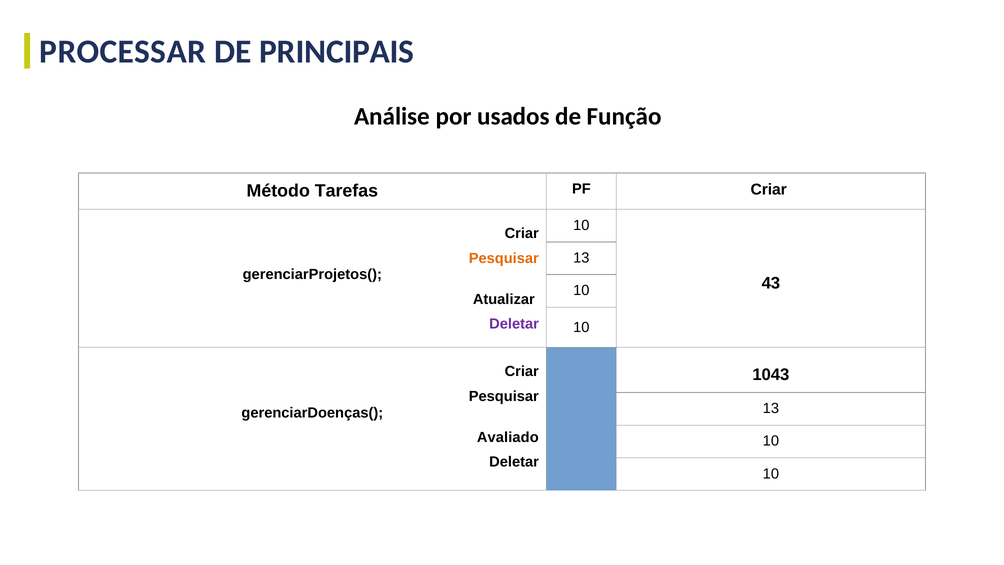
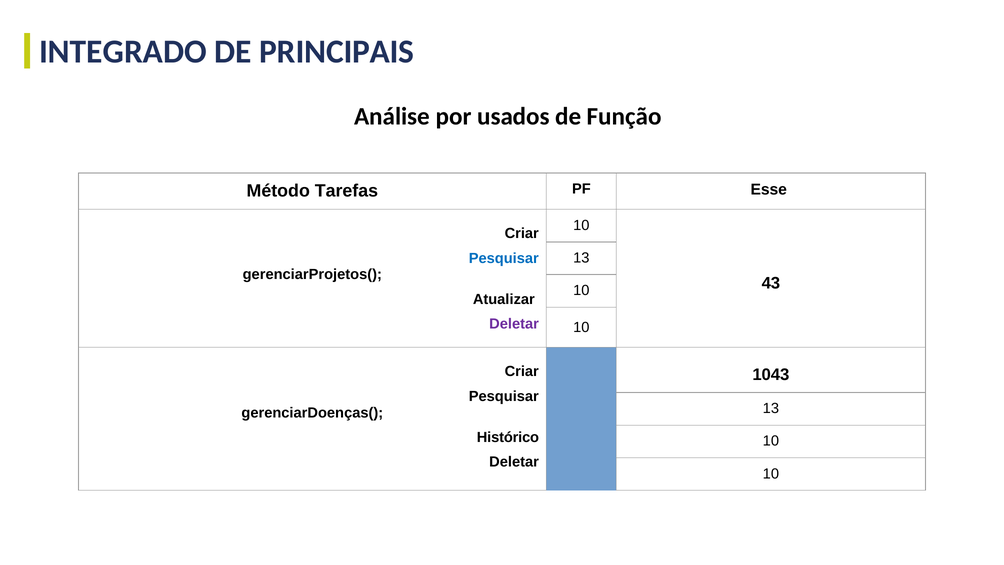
PROCESSAR: PROCESSAR -> INTEGRADO (123, 52)
PF Criar: Criar -> Esse (769, 189)
Pesquisar colour: orange -> blue (504, 258)
Avaliado: Avaliado -> Histórico (508, 437)
